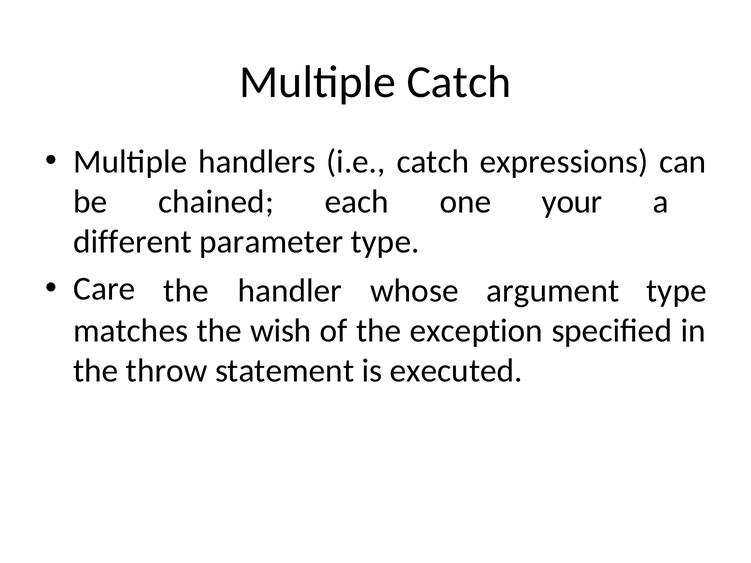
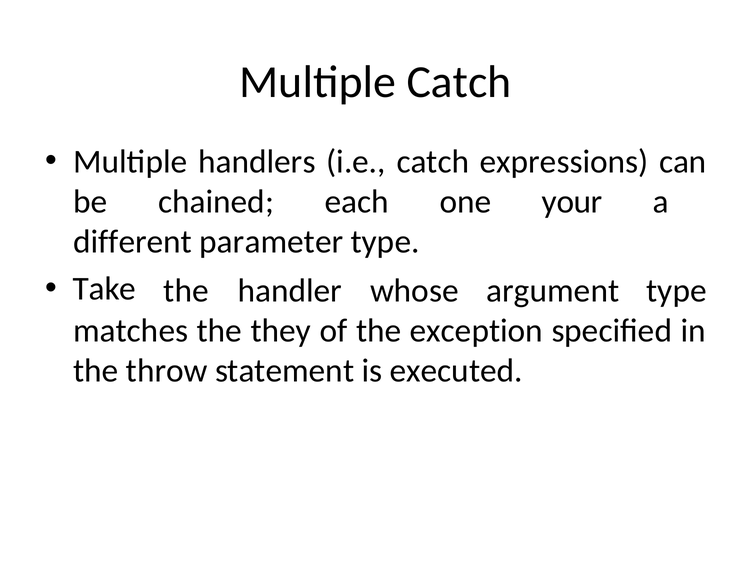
Care: Care -> Take (104, 289)
wish: wish -> they (281, 331)
